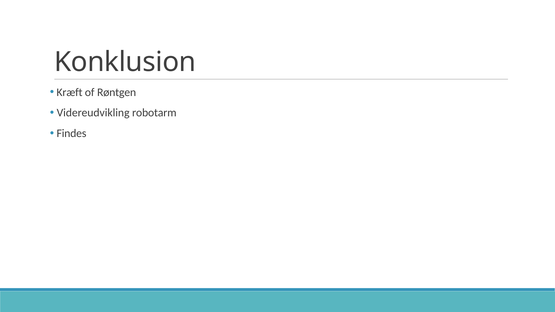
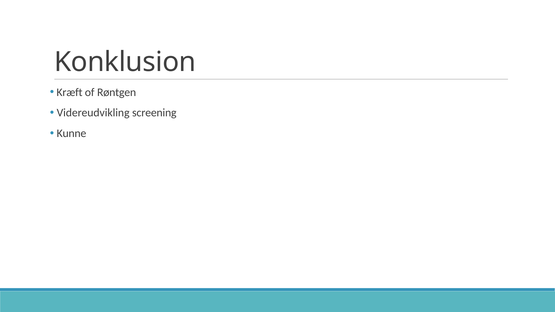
robotarm: robotarm -> screening (154, 113)
Findes: Findes -> Kunne (71, 133)
